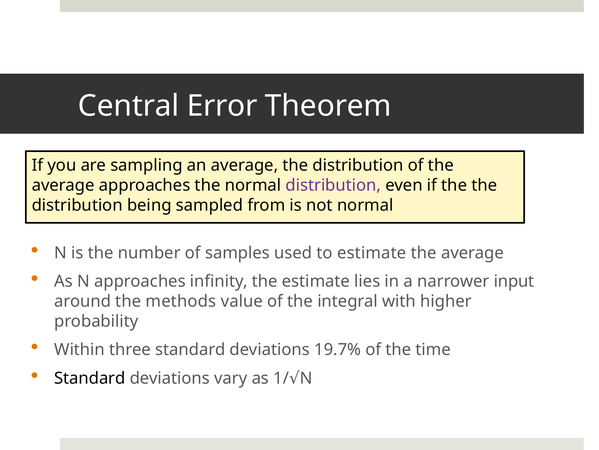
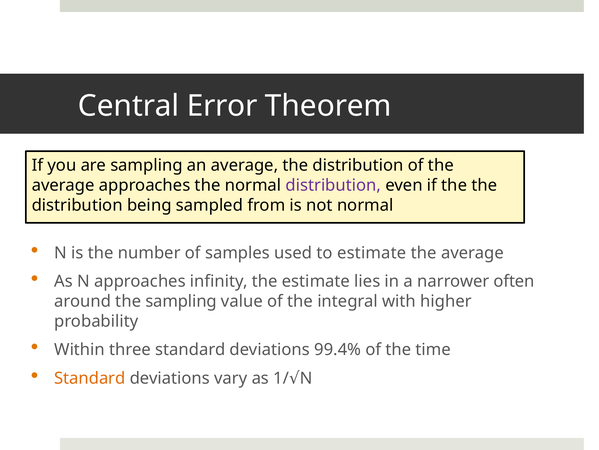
input: input -> often (514, 281)
the methods: methods -> sampling (181, 301)
19.7%: 19.7% -> 99.4% (338, 349)
Standard colour: black -> orange (90, 378)
